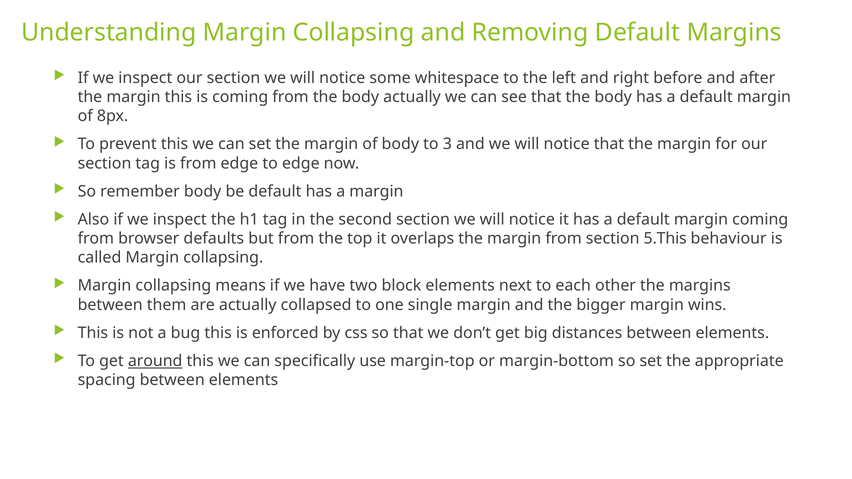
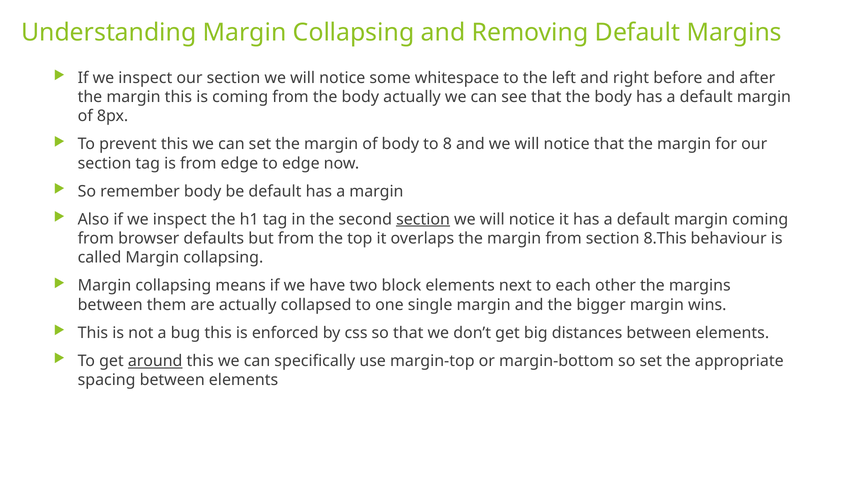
3: 3 -> 8 (447, 144)
section underline: none -> present (423, 219)
5.This: 5.This -> 8.This (665, 239)
